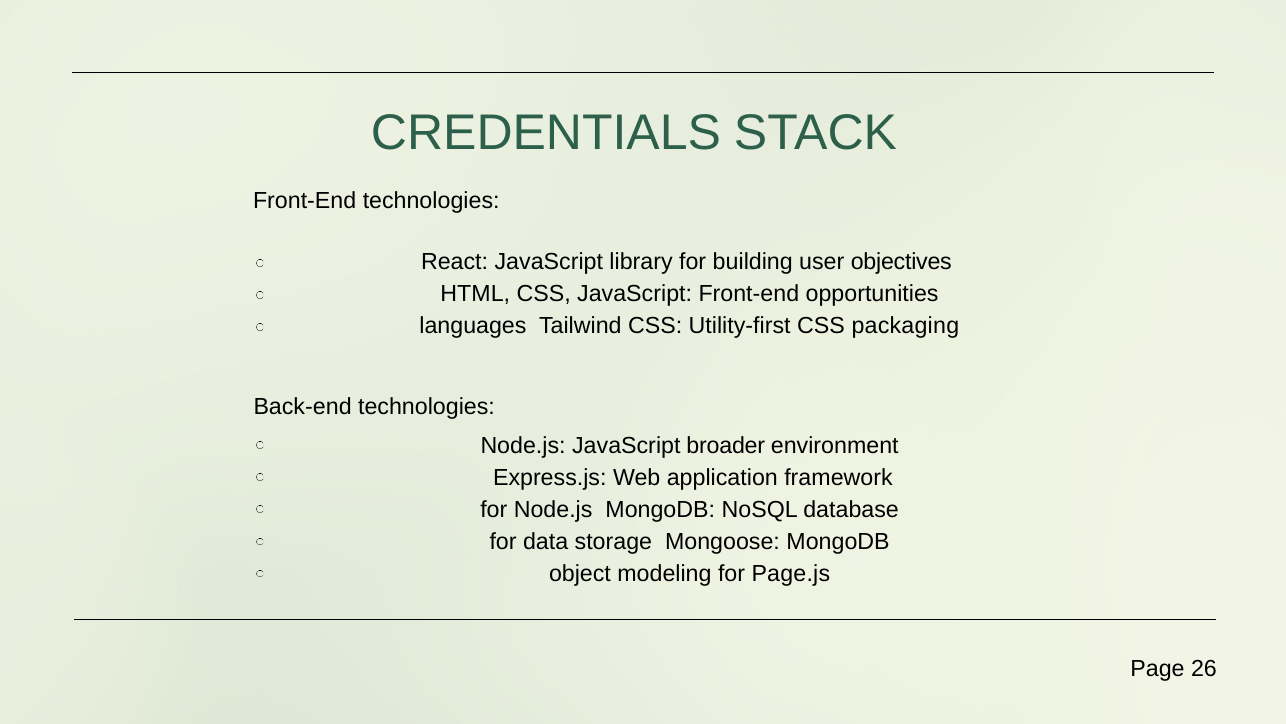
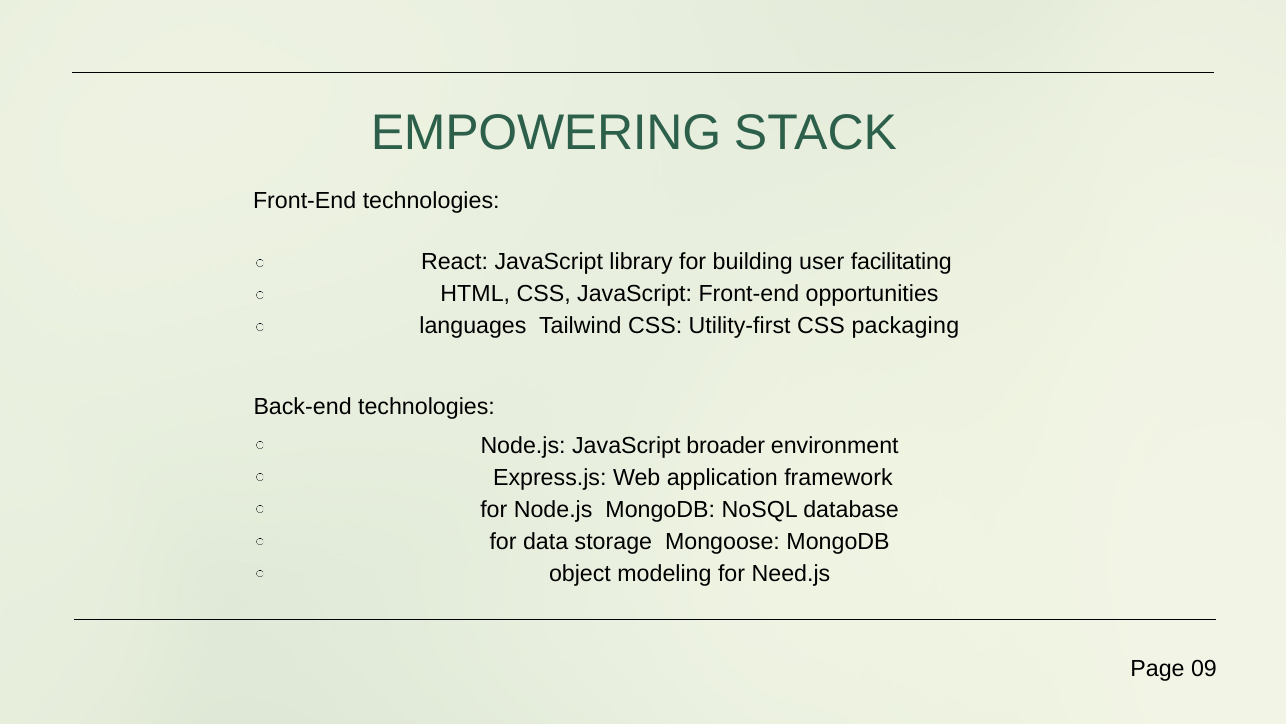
CREDENTIALS: CREDENTIALS -> EMPOWERING (546, 133)
objectives: objectives -> facilitating (901, 262)
Page.js: Page.js -> Need.js (791, 574)
26: 26 -> 09 (1204, 668)
